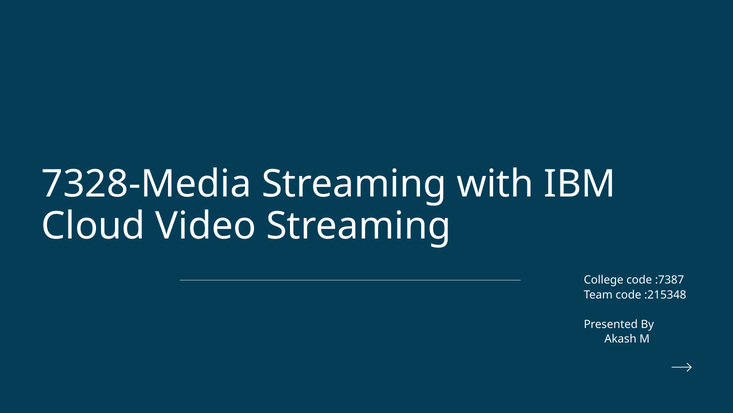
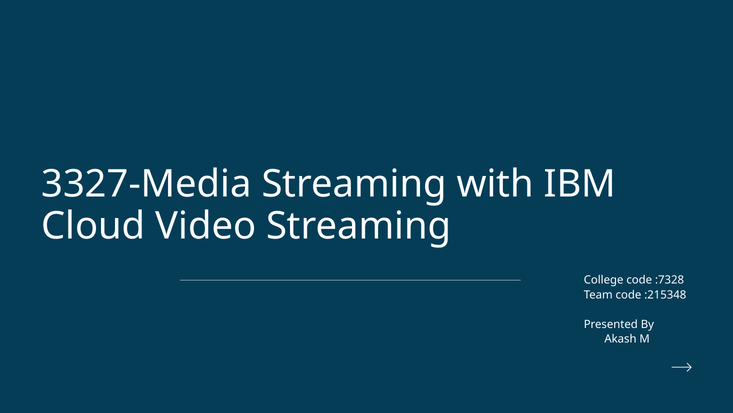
7328-Media: 7328-Media -> 3327-Media (146, 184)
:7387: :7387 -> :7328 (670, 280)
